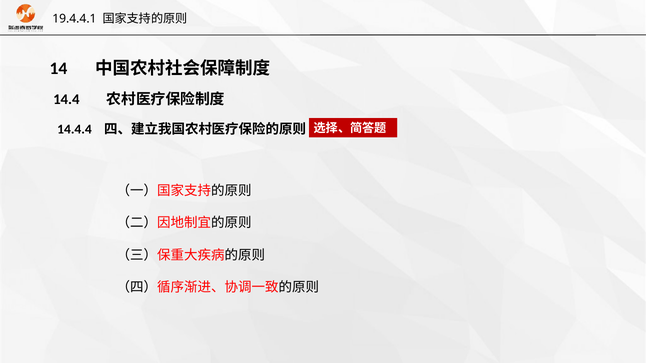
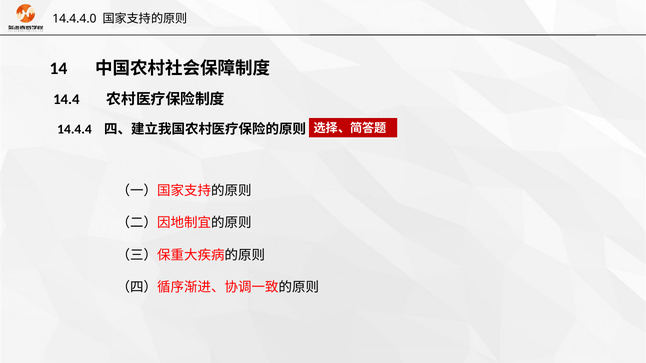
19.4.4.1: 19.4.4.1 -> 14.4.4.0 (74, 19)
